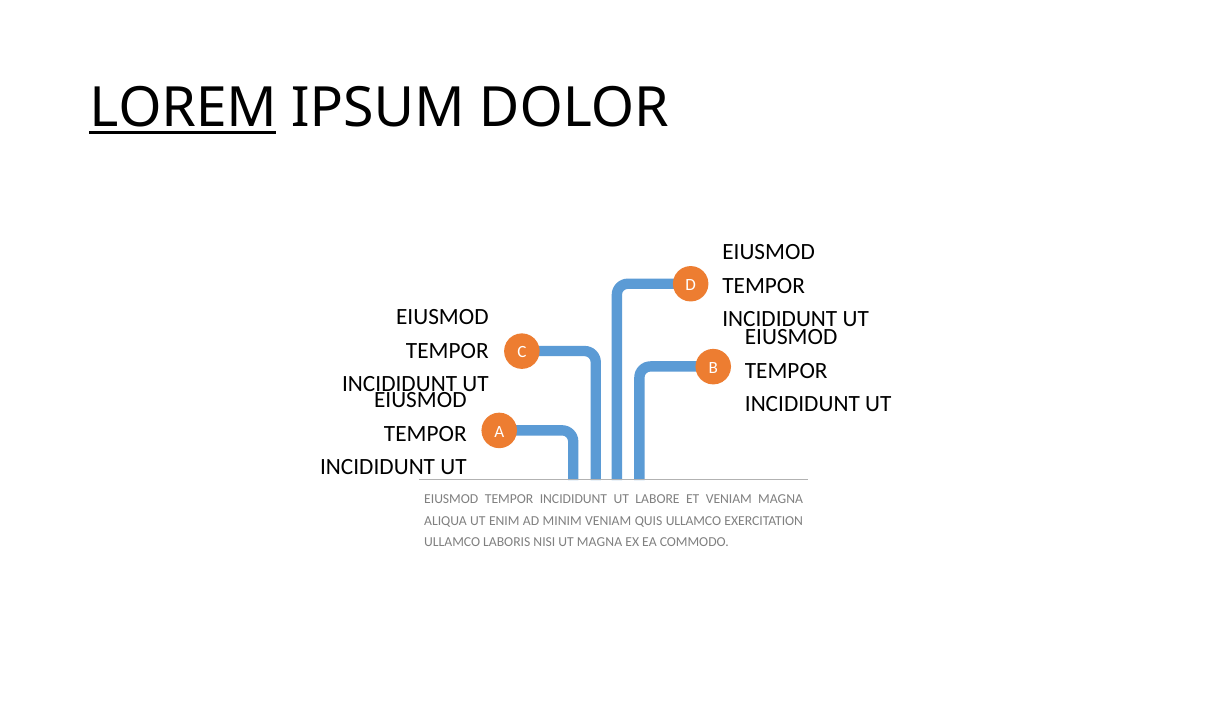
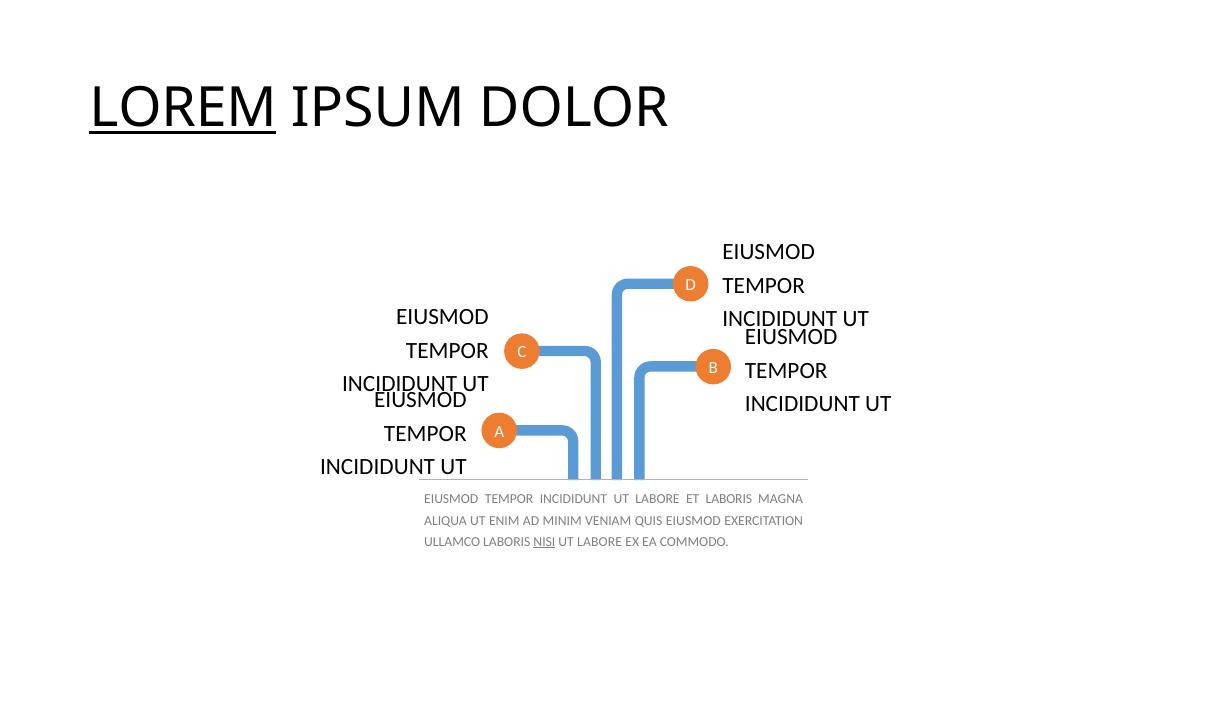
ET VENIAM: VENIAM -> LABORIS (729, 499)
QUIS ULLAMCO: ULLAMCO -> EIUSMOD (693, 521)
NISI underline: none -> present (544, 542)
MAGNA: MAGNA -> LABORE (600, 542)
